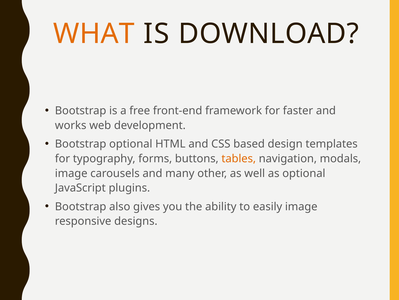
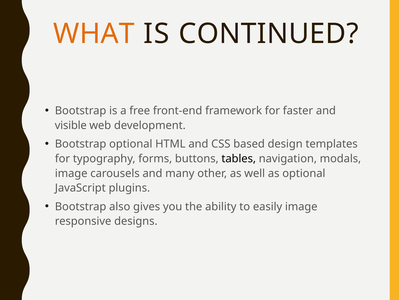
DOWNLOAD: DOWNLOAD -> CONTINUED (269, 34)
works: works -> visible (71, 125)
tables colour: orange -> black (239, 158)
